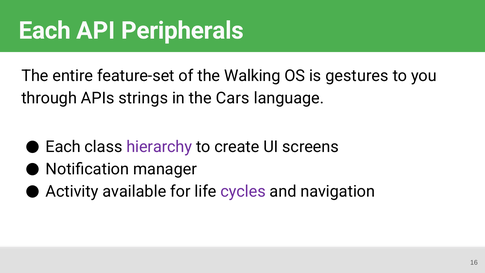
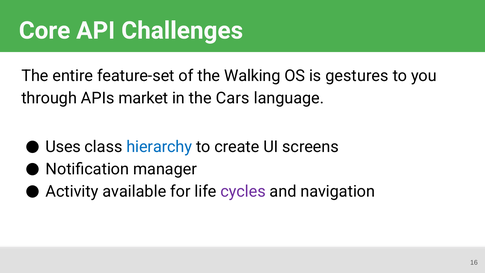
Each: Each -> Core (45, 31)
Peripherals: Peripherals -> Challenges (182, 31)
strings: strings -> market (143, 98)
Each: Each -> Uses (63, 147)
hierarchy colour: purple -> blue (159, 147)
